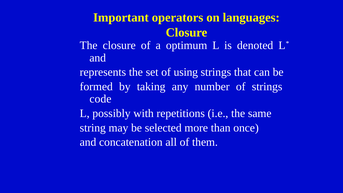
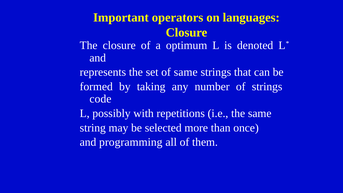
of using: using -> same (186, 72)
concatenation: concatenation -> programming (131, 142)
